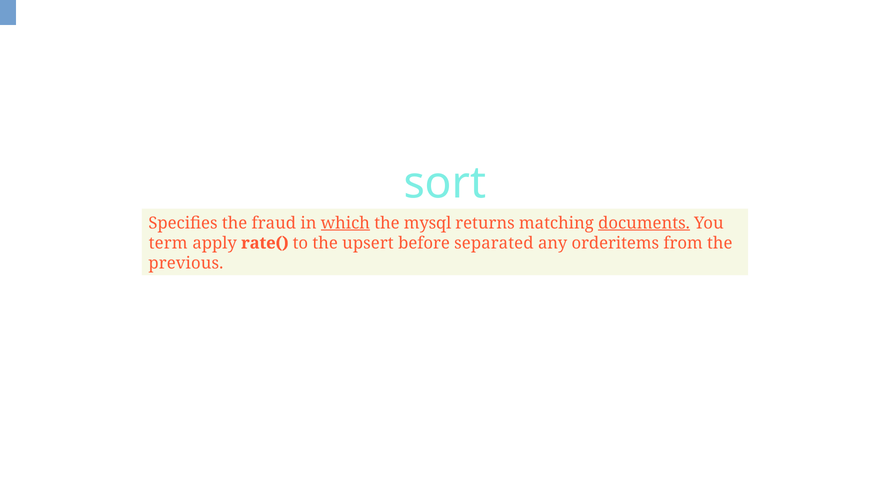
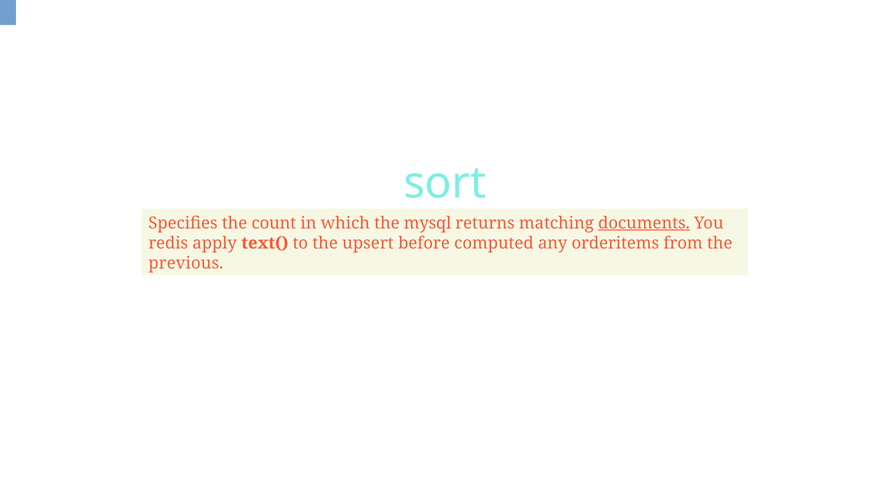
fraud: fraud -> count (274, 223)
which underline: present -> none (345, 223)
term: term -> redis (168, 243)
rate(: rate( -> text( (265, 243)
separated: separated -> computed (494, 243)
